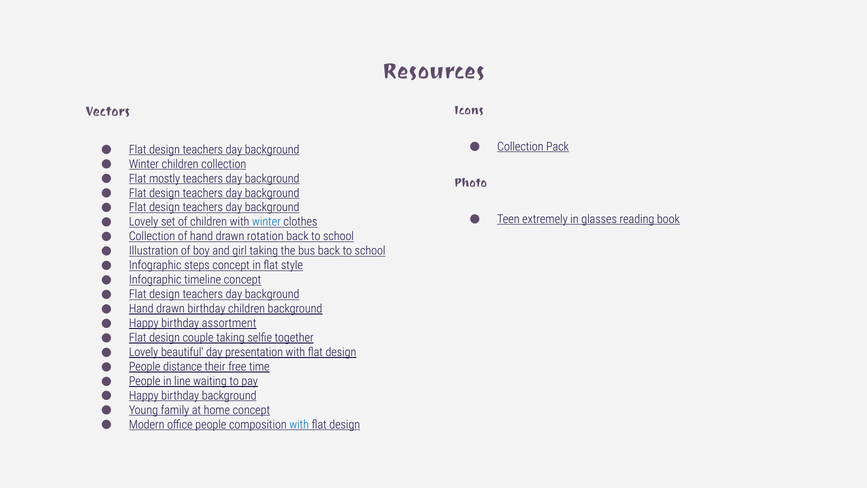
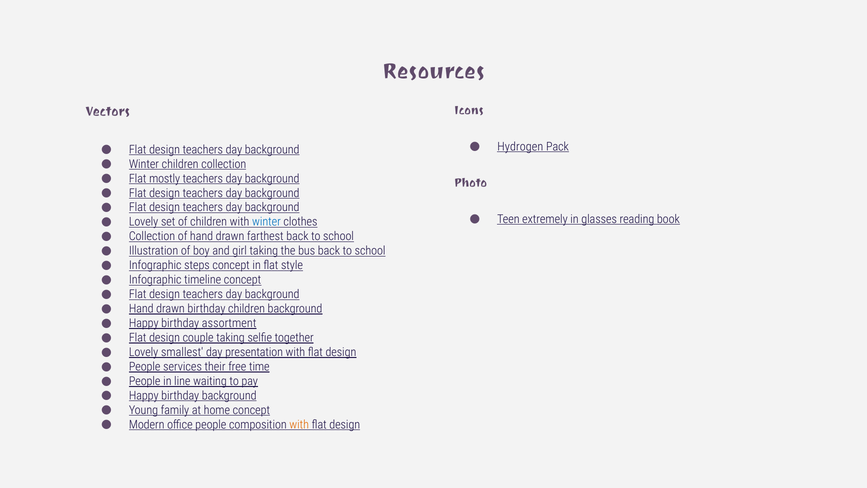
Collection: Collection -> Hydrogen (520, 147)
rotation: rotation -> farthest (265, 236)
beautiful: beautiful -> smallest (182, 352)
distance: distance -> services (183, 367)
with colour: blue -> orange (299, 424)
